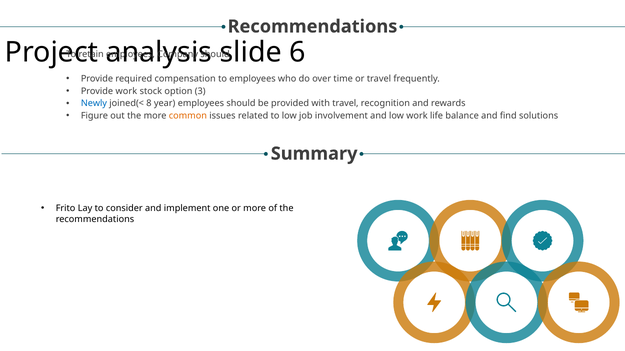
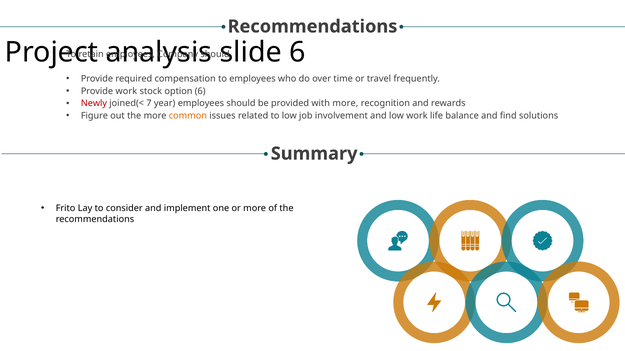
option 3: 3 -> 6 (200, 91)
Newly colour: blue -> red (94, 104)
8: 8 -> 7 (149, 104)
with travel: travel -> more (345, 104)
